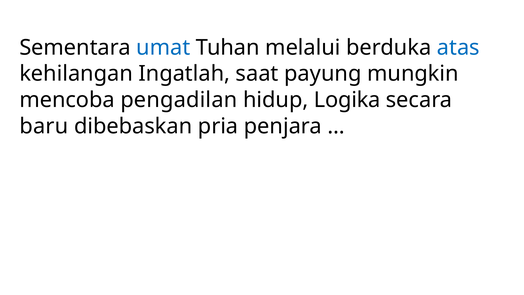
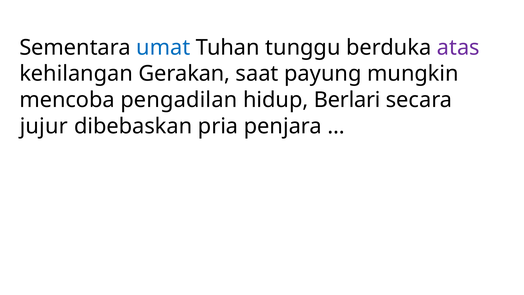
melalui: melalui -> tunggu (303, 47)
atas colour: blue -> purple (458, 47)
Ingatlah: Ingatlah -> Gerakan (184, 74)
Logika: Logika -> Berlari (347, 100)
baru: baru -> jujur (44, 126)
